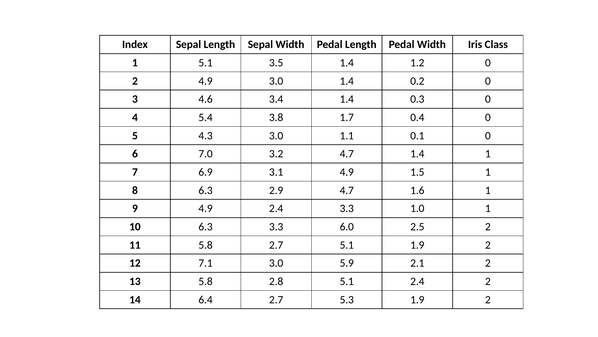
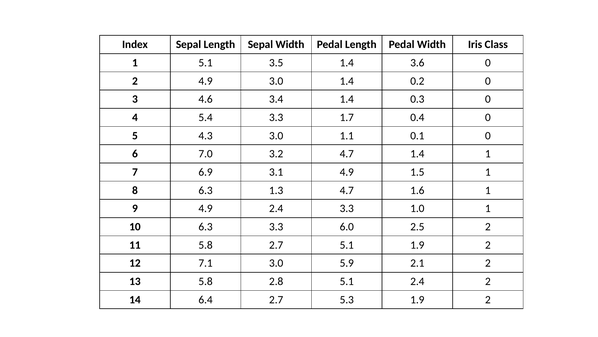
1.2: 1.2 -> 3.6 (417, 63)
5.4 3.8: 3.8 -> 3.3 (276, 117)
2.9: 2.9 -> 1.3 (276, 190)
